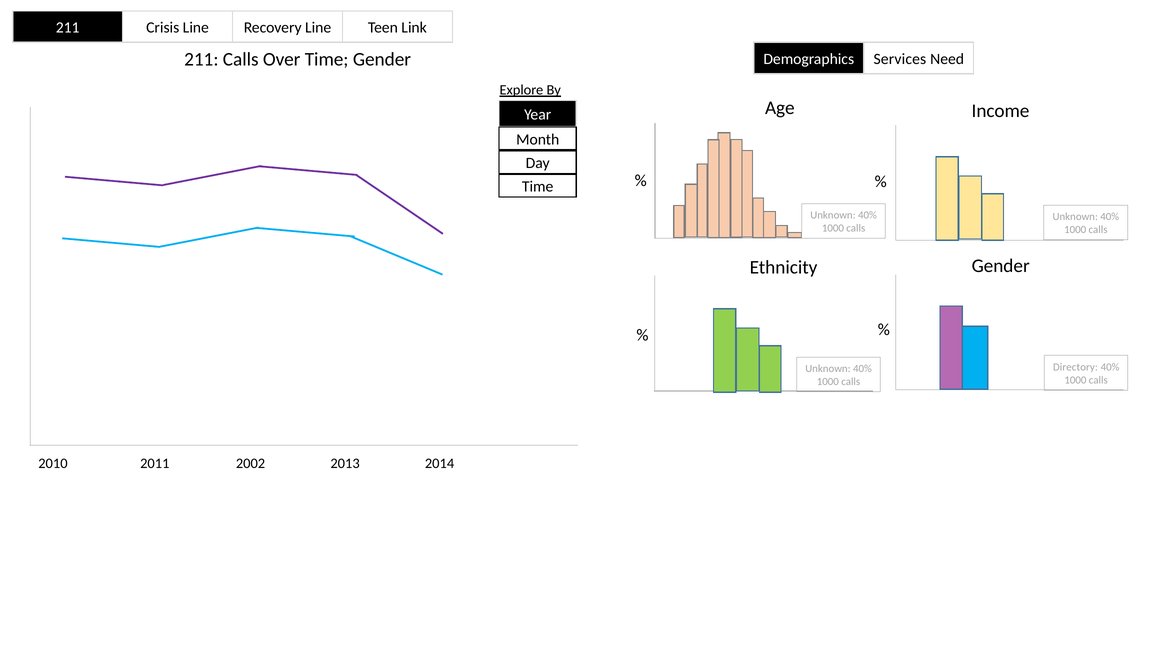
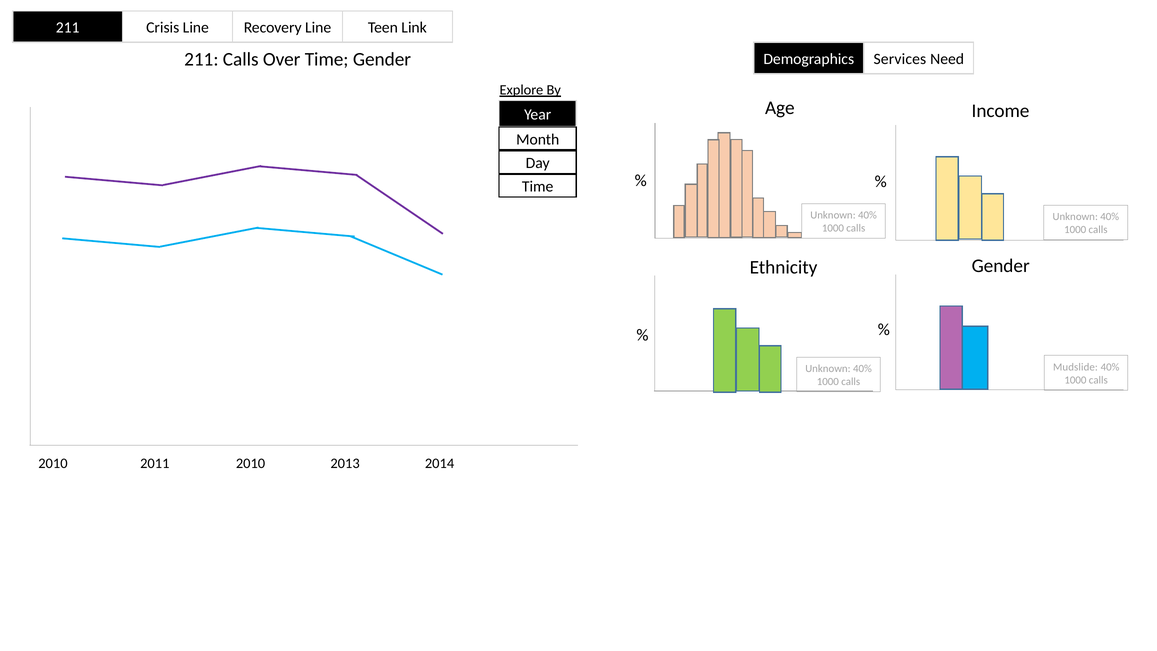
Directory: Directory -> Mudslide (1075, 367)
2011 2002: 2002 -> 2010 (251, 463)
